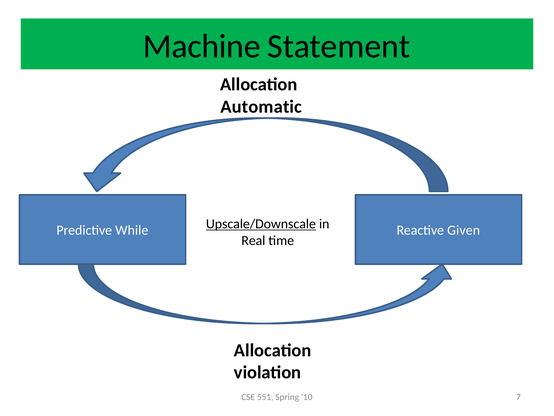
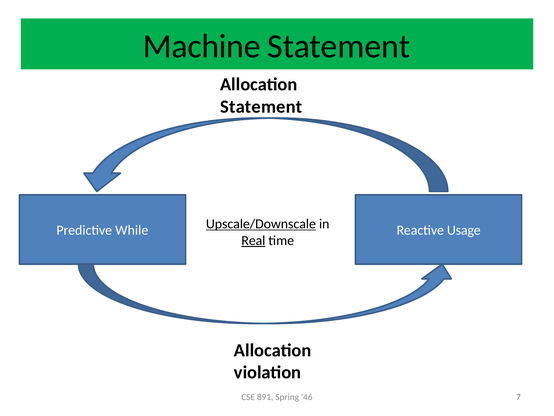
Automatic: Automatic -> Statement (261, 106)
Given: Given -> Usage (464, 230)
Real underline: none -> present (253, 240)
551: 551 -> 891 (265, 397)
10: 10 -> 46 (307, 397)
